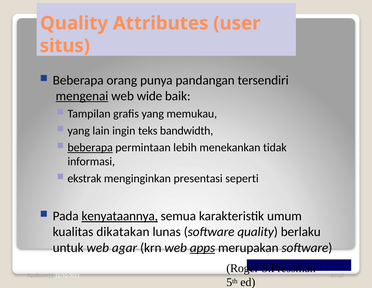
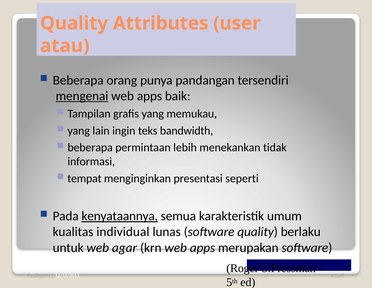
situs: situs -> atau (65, 46)
wide: wide -> apps (149, 96)
beberapa underline: present -> none (90, 147)
ekstrak: ekstrak -> tempat (84, 178)
dikatakan: dikatakan -> individual (123, 231)
apps underline: present -> none (203, 247)
